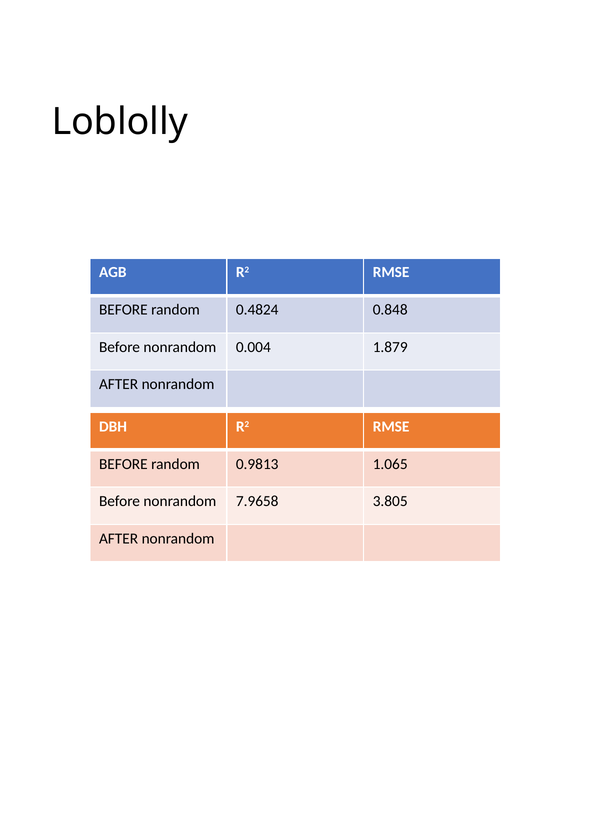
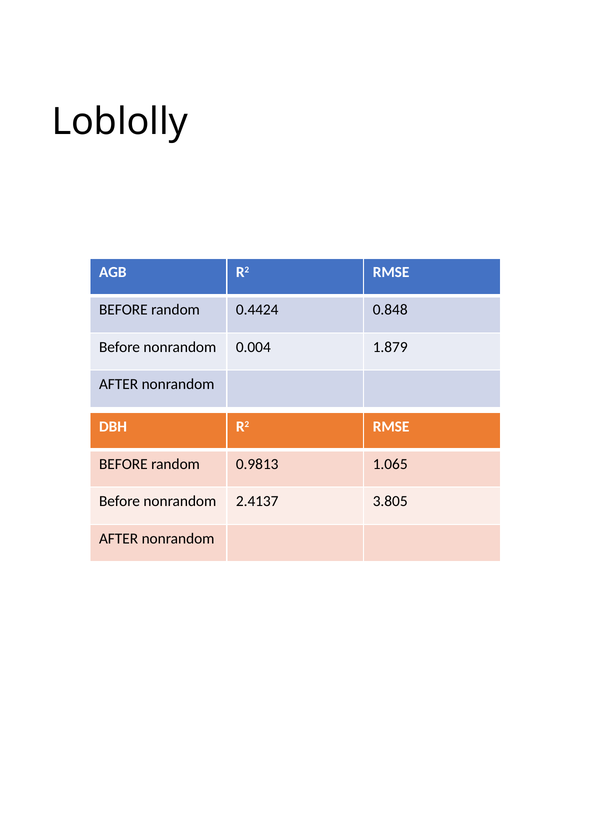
0.4824: 0.4824 -> 0.4424 (257, 310)
7.9658: 7.9658 -> 2.4137 (257, 501)
